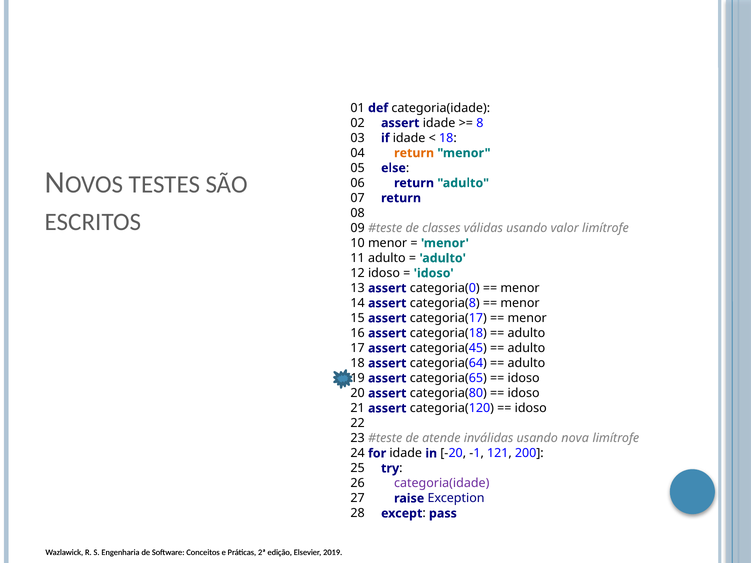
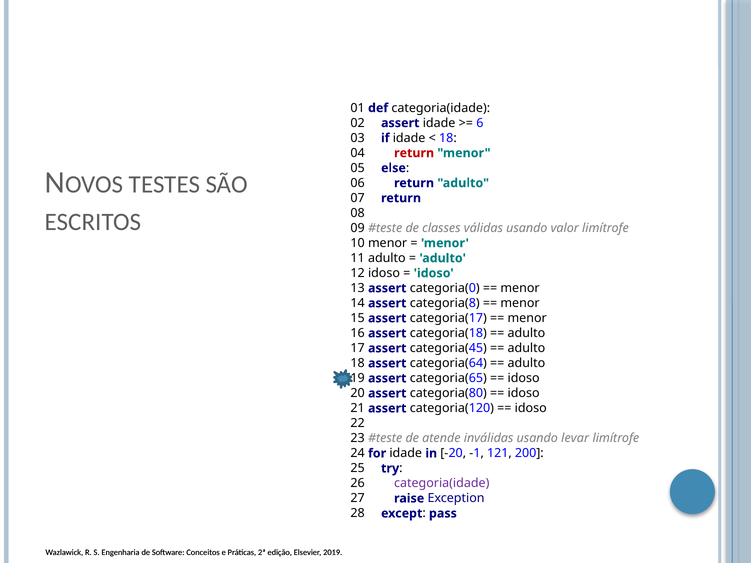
8: 8 -> 6 (480, 123)
return colour: orange -> red (414, 153)
nova: nova -> levar (575, 438)
